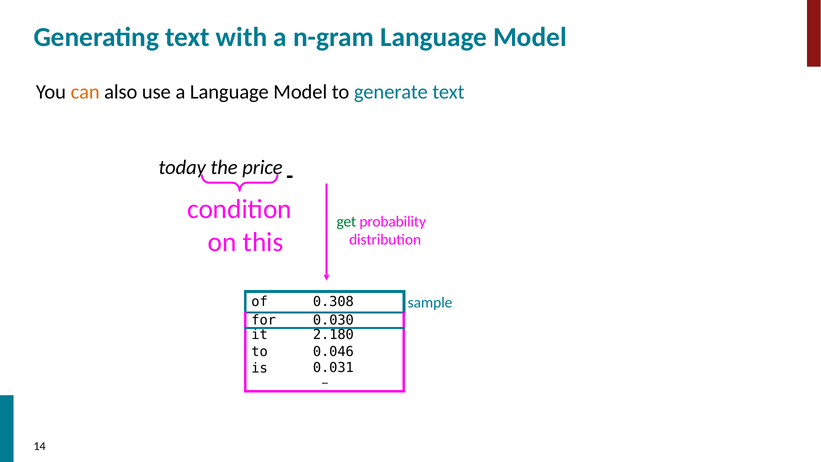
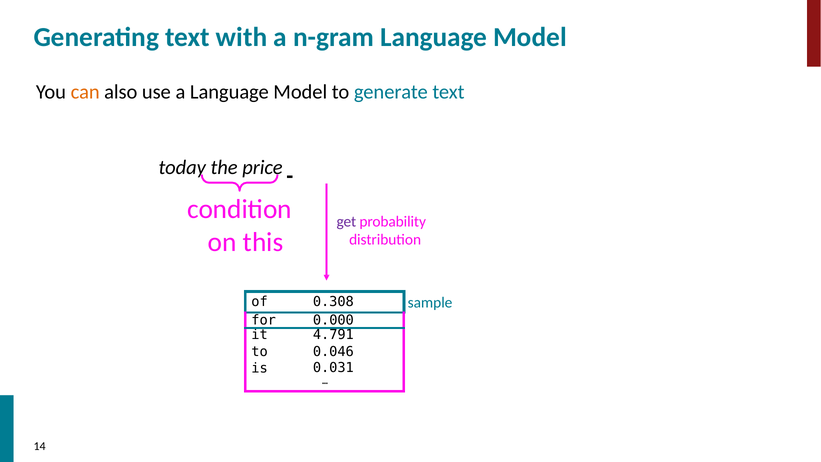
get colour: green -> purple (346, 222)
0.030: 0.030 -> 0.000 (333, 320)
2.180: 2.180 -> 4.791 (333, 334)
